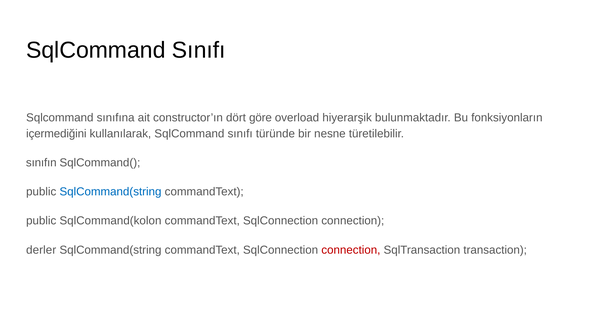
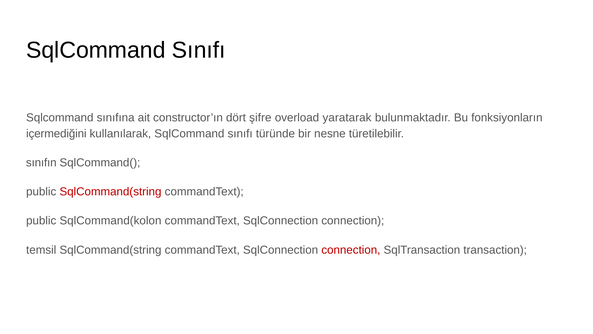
göre: göre -> şifre (260, 117)
hiyerarşik: hiyerarşik -> yaratarak (347, 117)
SqlCommand(string colour: blue -> red (110, 191)
derler: derler -> temsil (41, 250)
